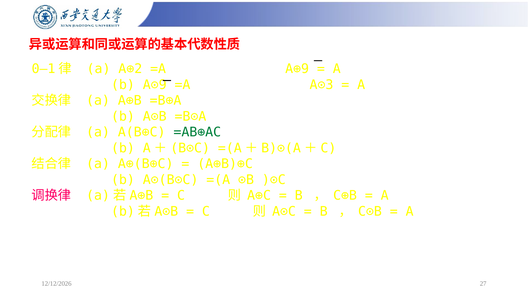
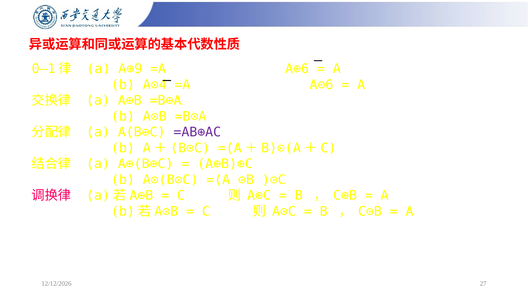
A⊕2: A⊕2 -> A⊕9 (130, 69)
A⊕9: A⊕9 -> A⊕6 (297, 69)
A⊙9: A⊙9 -> A⊙4 (155, 85)
A⊙3: A⊙3 -> A⊙6 (322, 85)
=AB⊕AC colour: green -> purple (197, 132)
